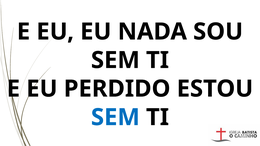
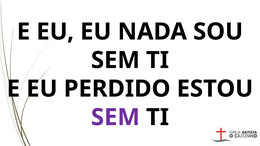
SEM colour: blue -> purple (115, 117)
